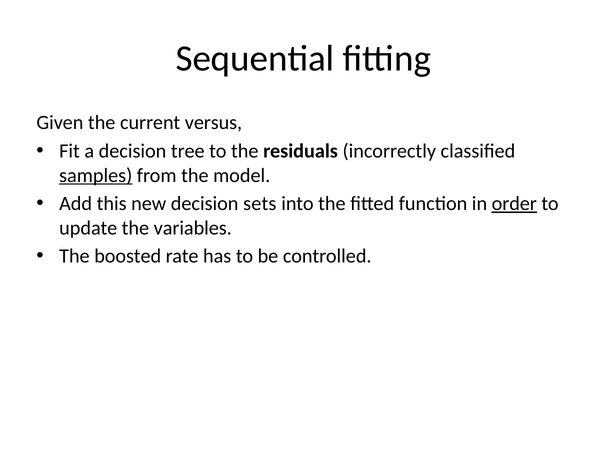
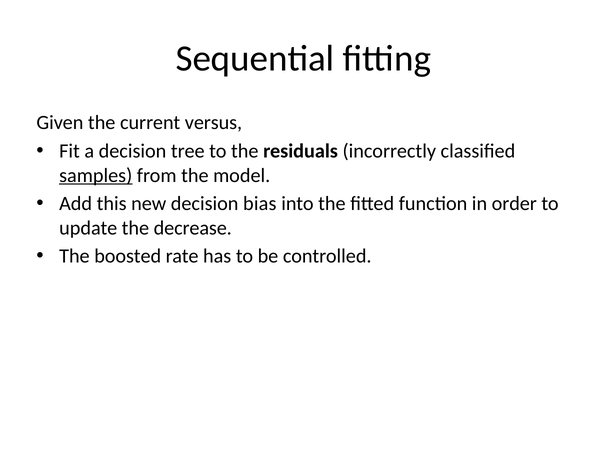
sets: sets -> bias (260, 204)
order underline: present -> none (514, 204)
variables: variables -> decrease (193, 228)
